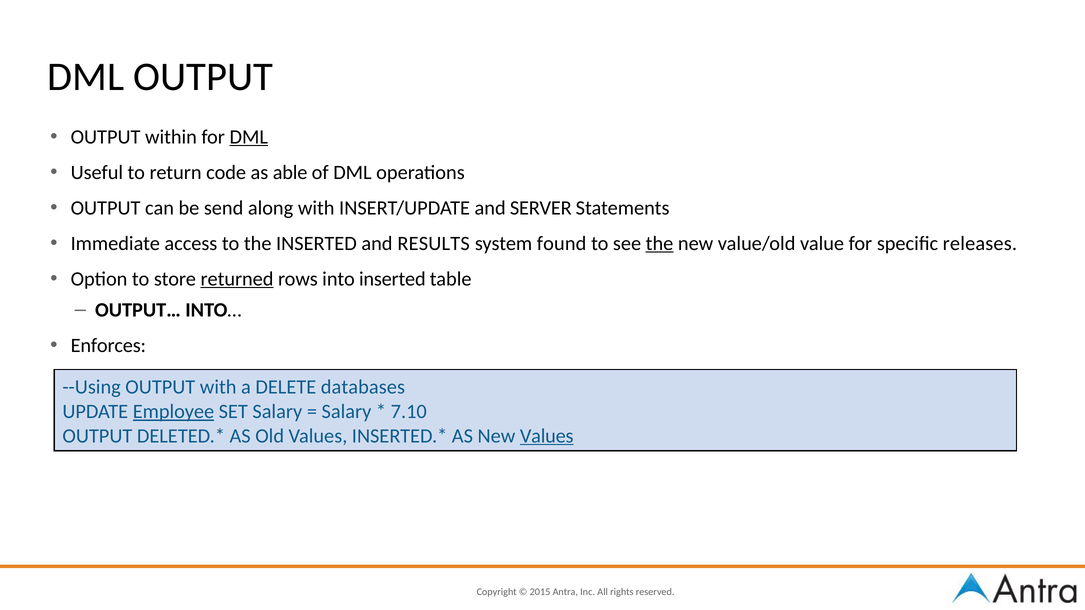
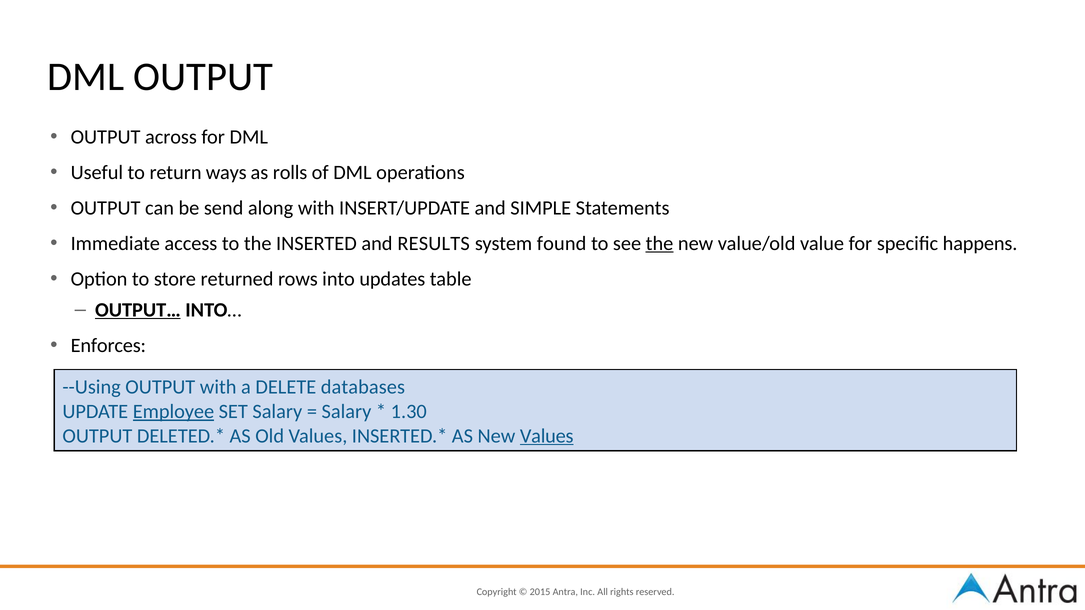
within: within -> across (171, 137)
DML underline: present -> none (249, 137)
code: code -> ways (226, 172)
able: able -> rolls (290, 172)
SERVER: SERVER -> SIMPLE (541, 208)
releases: releases -> happens (980, 244)
returned underline: present -> none (237, 279)
into inserted: inserted -> updates (392, 279)
OUTPUT… underline: none -> present (138, 310)
7.10: 7.10 -> 1.30 (409, 412)
